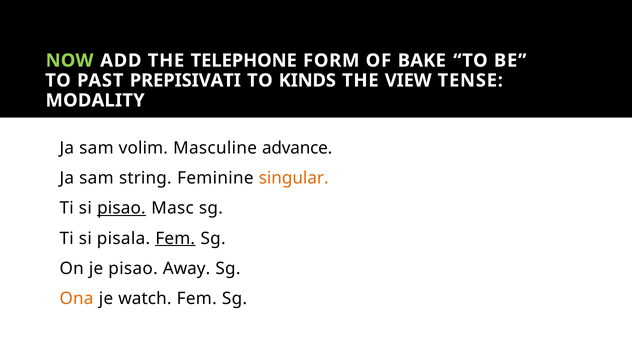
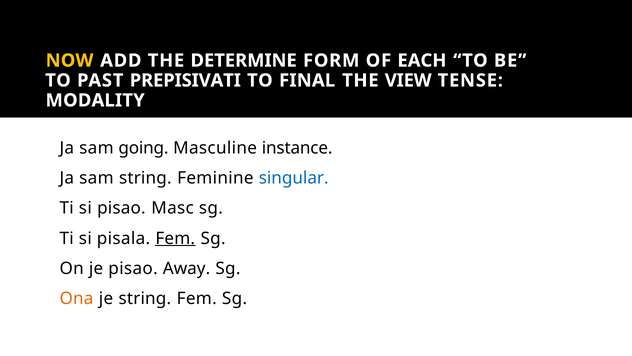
NOW colour: light green -> yellow (69, 60)
TELEPHONE: TELEPHONE -> DETERMINE (244, 60)
BAKE: BAKE -> EACH (422, 60)
KINDS: KINDS -> FINAL (307, 80)
volim: volim -> going (143, 148)
advance: advance -> instance (297, 148)
singular colour: orange -> blue (294, 178)
pisao underline: present -> none (121, 208)
je watch: watch -> string (145, 298)
